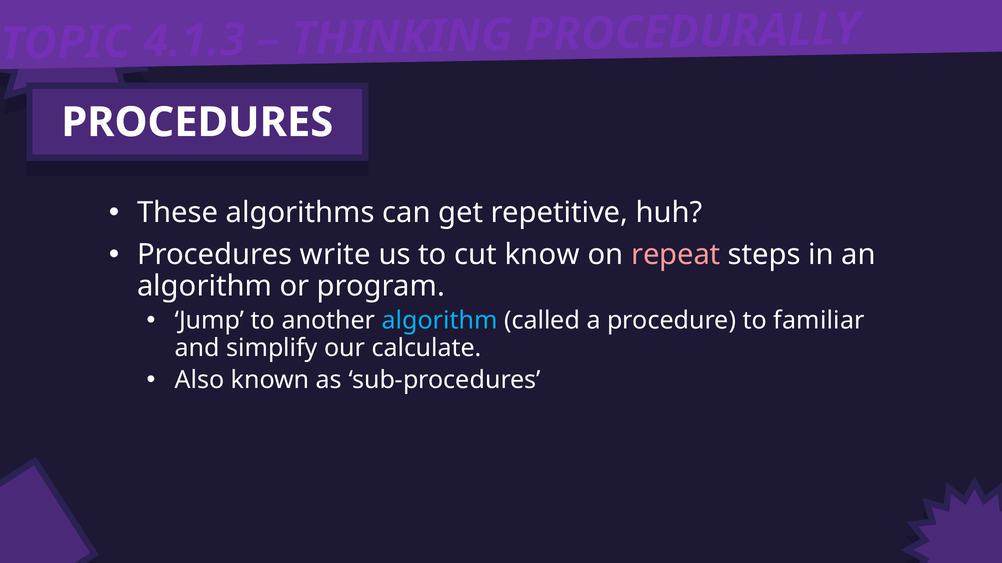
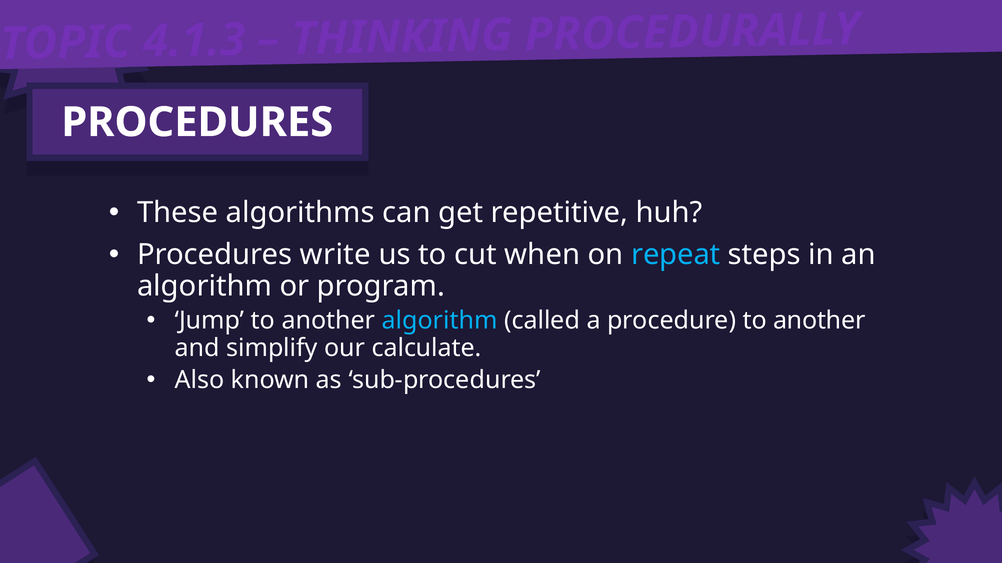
know: know -> when (542, 255)
repeat colour: pink -> light blue (676, 255)
procedure to familiar: familiar -> another (819, 321)
